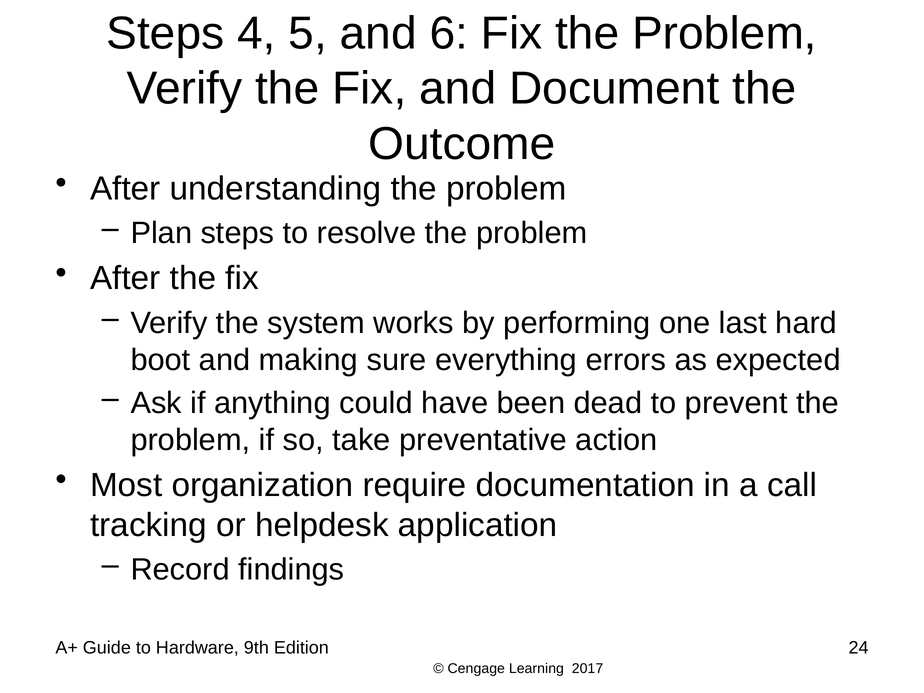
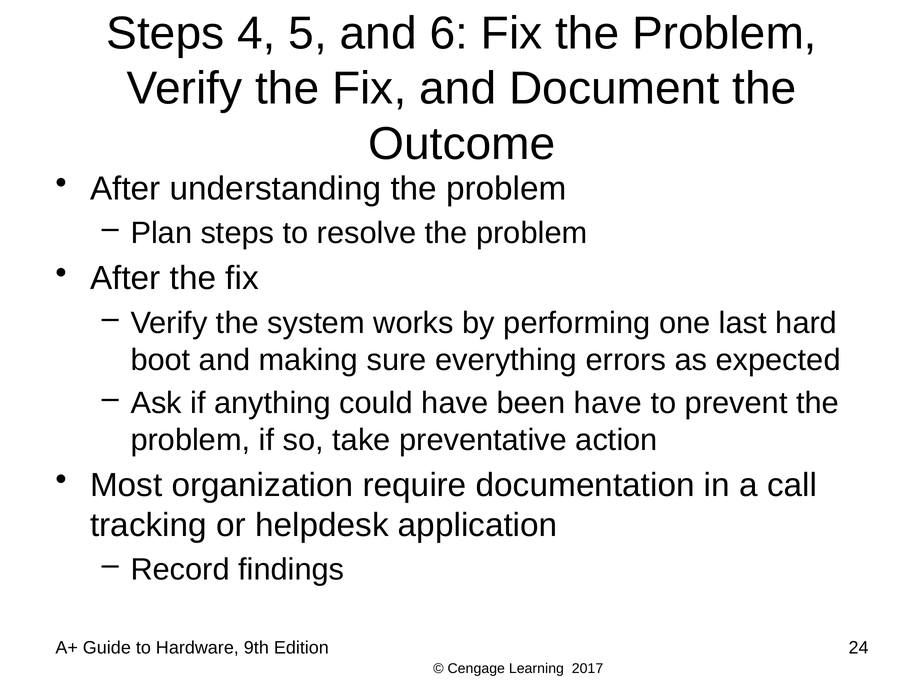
been dead: dead -> have (608, 403)
